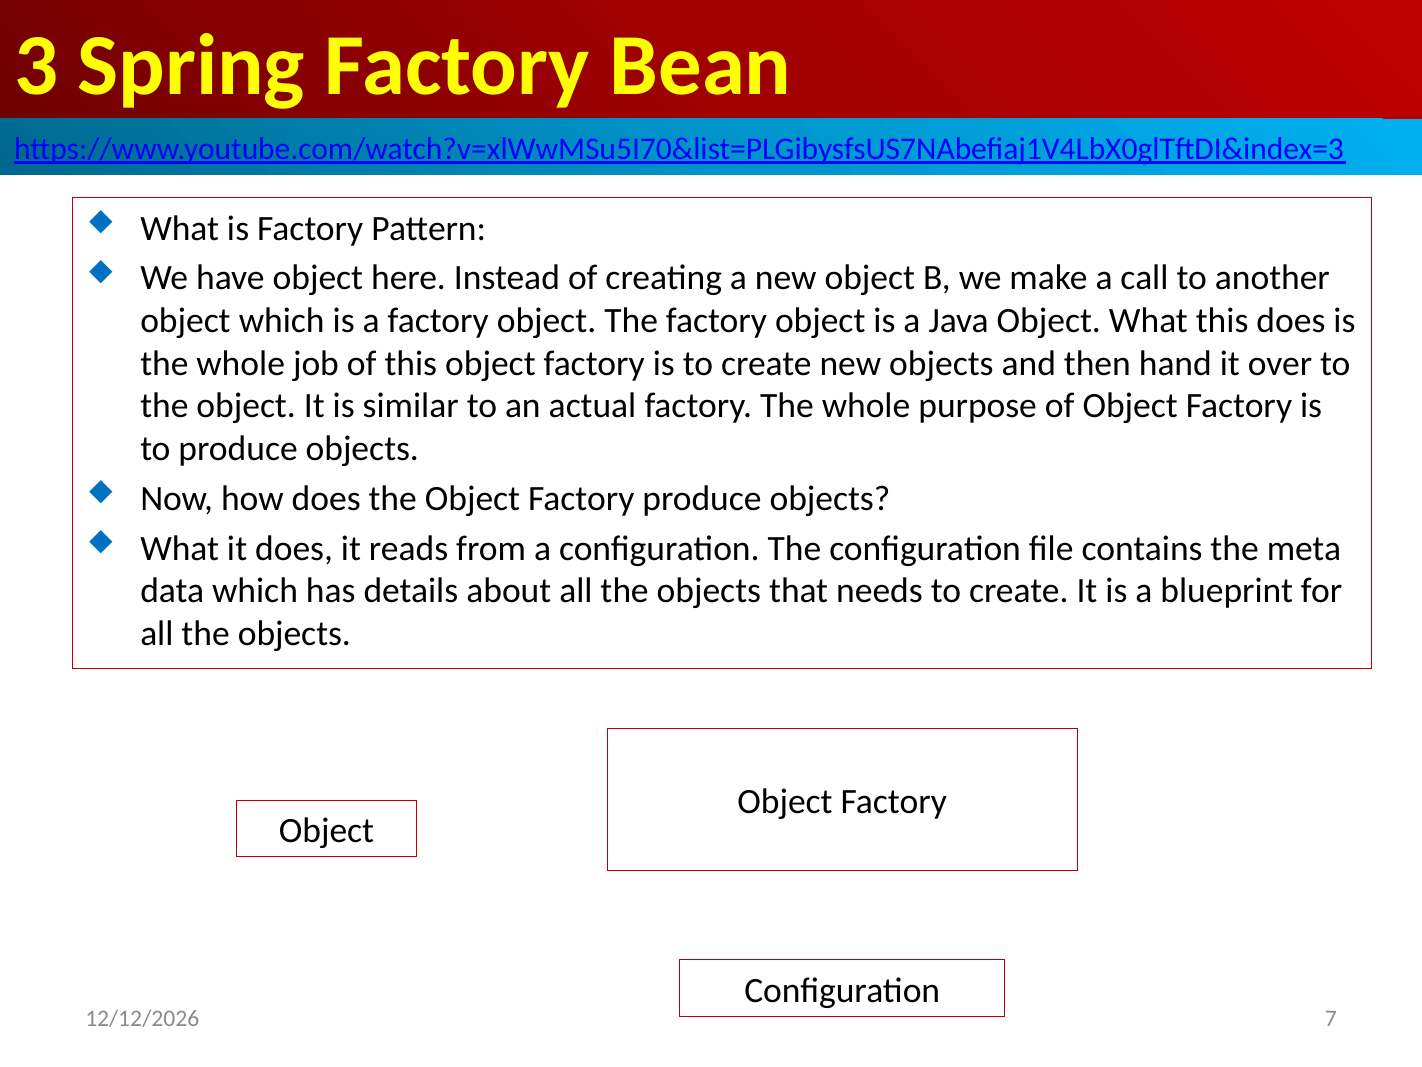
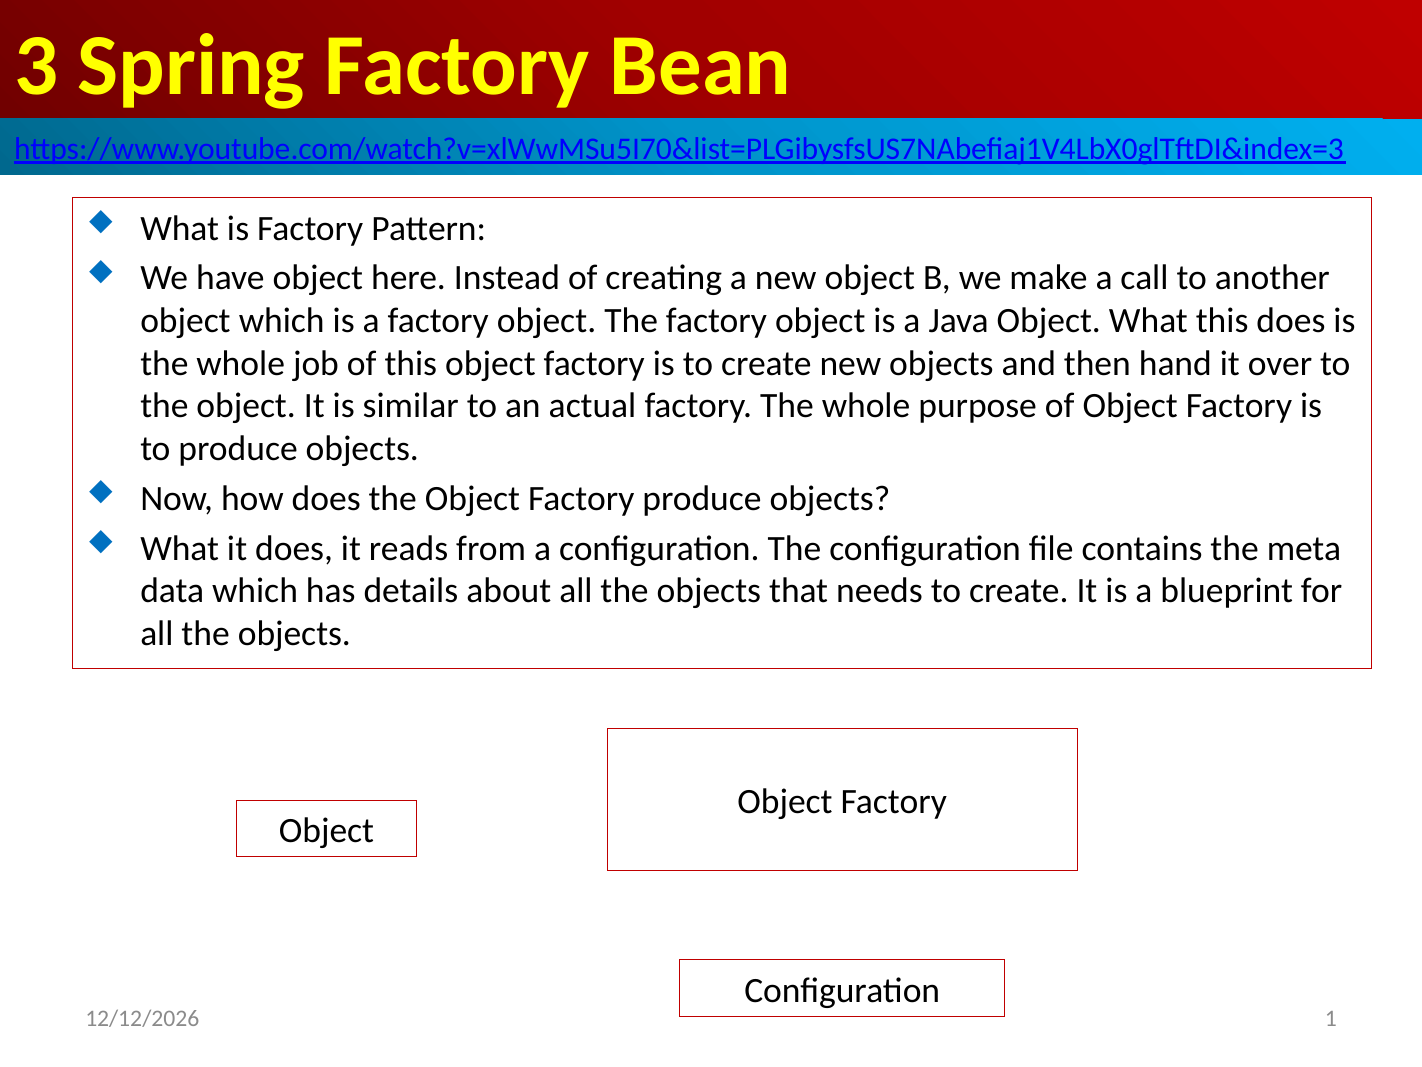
7: 7 -> 1 (1331, 1018)
